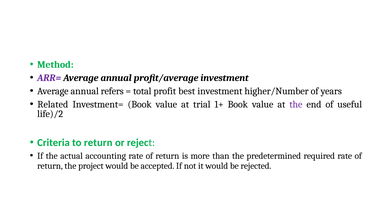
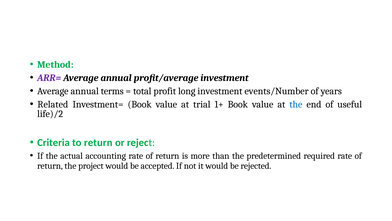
refers: refers -> terms (112, 91)
best: best -> long (187, 91)
higher/Number: higher/Number -> events/Number (277, 91)
the colour: purple -> blue (296, 104)
